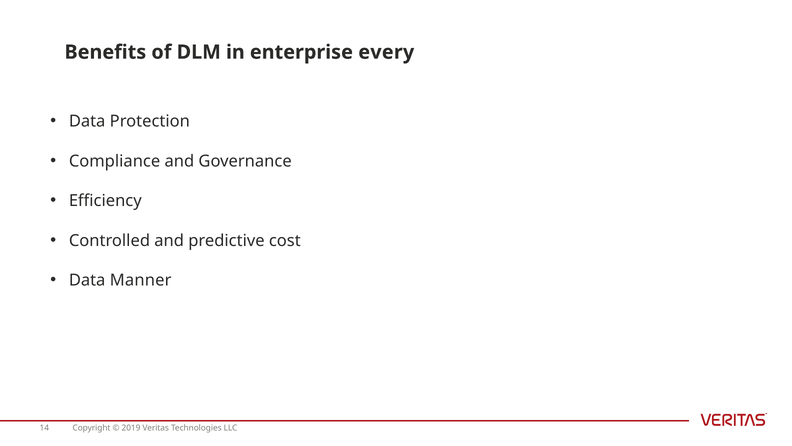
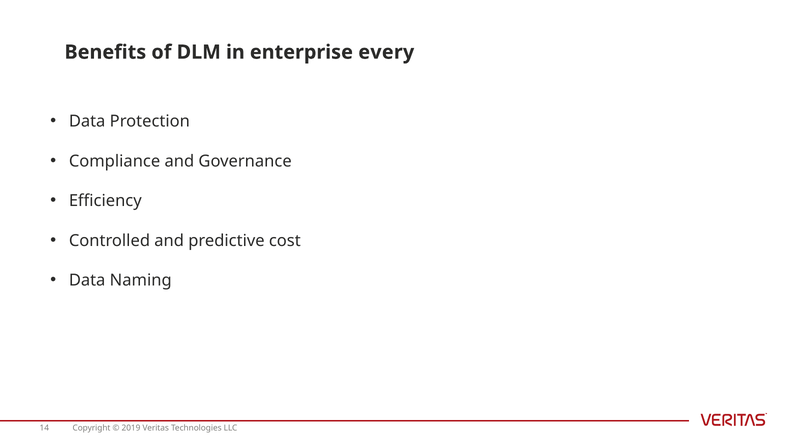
Manner: Manner -> Naming (141, 280)
